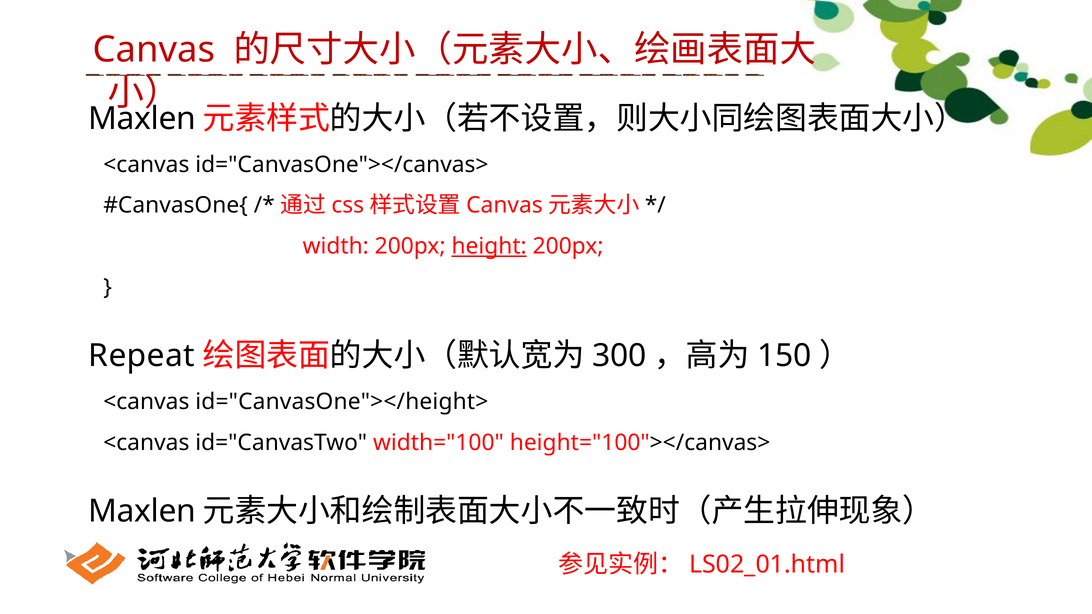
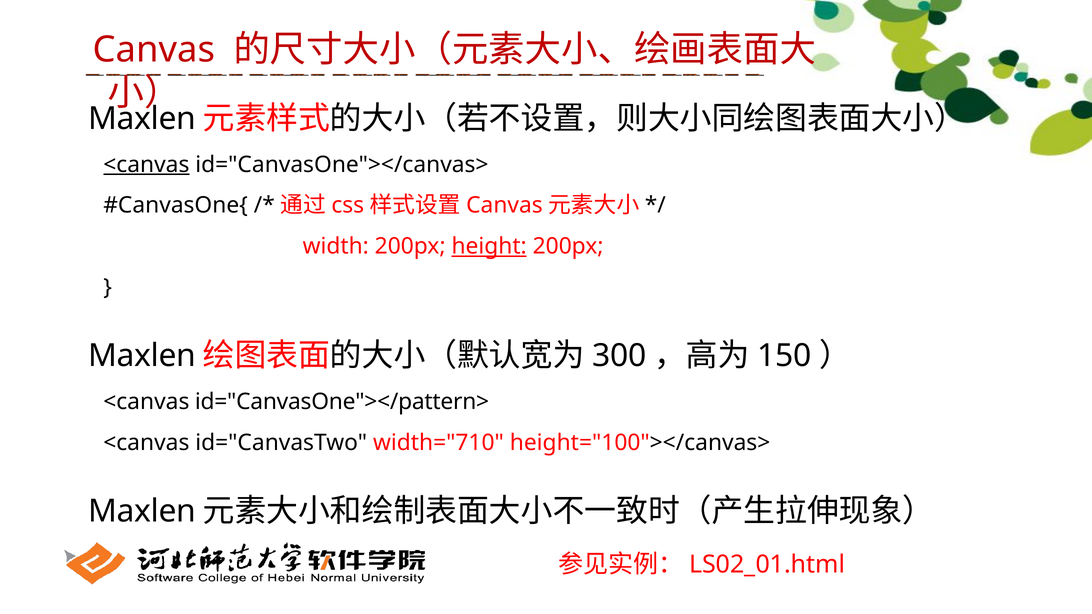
<canvas underline: none -> present (146, 165)
Repeat: Repeat -> Maxlen (142, 356)
id="CanvasOne"></height>: id="CanvasOne"></height> -> id="CanvasOne"></pattern> (342, 402)
width="100: width="100 -> width="710 (438, 443)
